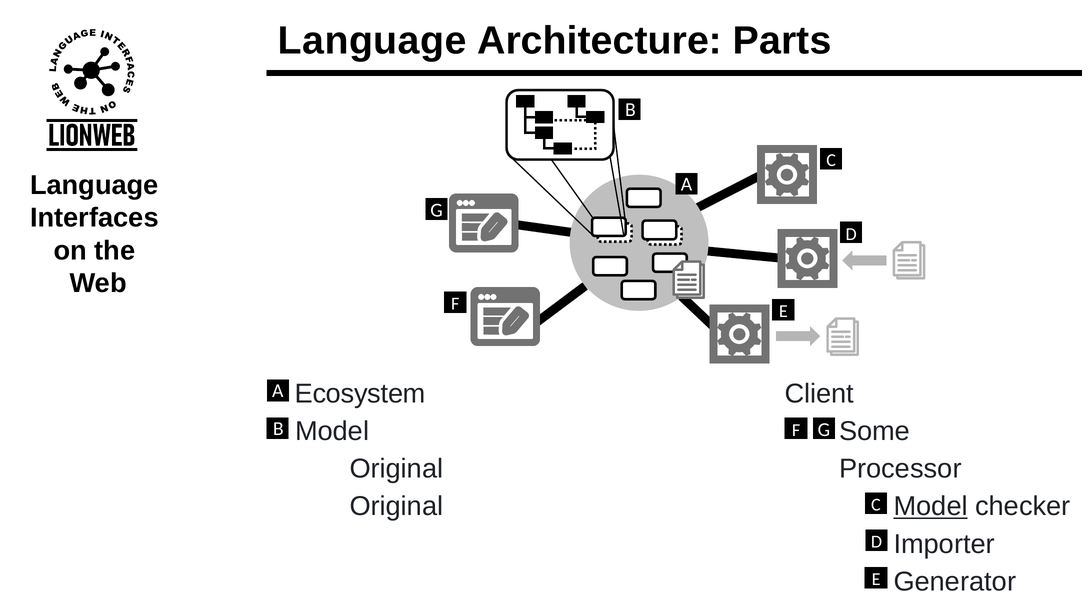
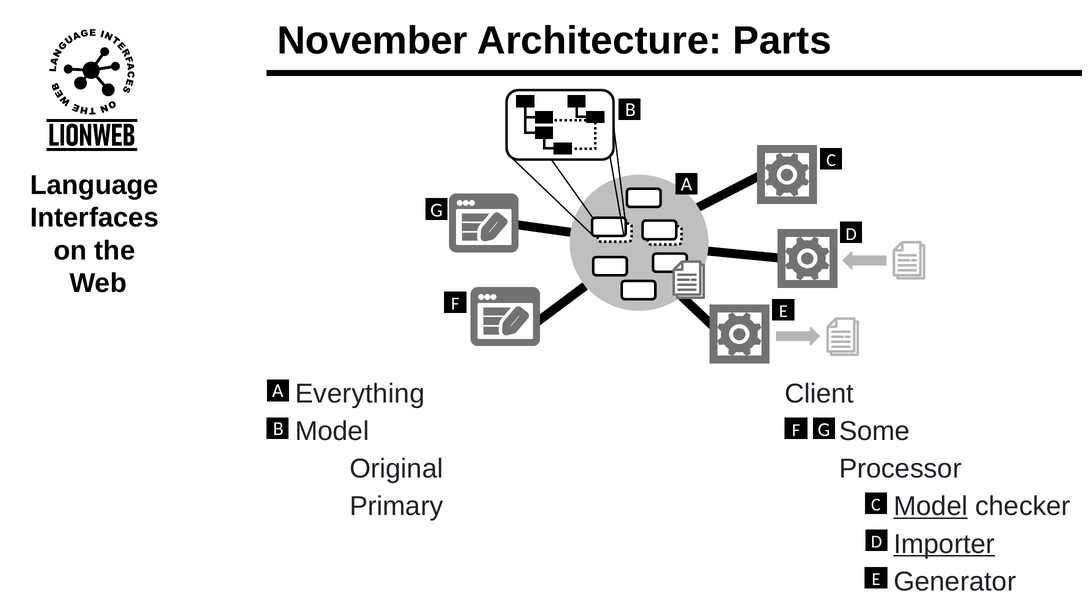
Language: Language -> November (373, 41)
Ecosystem: Ecosystem -> Everything (360, 394)
Original: Original -> Primary (396, 506)
Importer underline: none -> present (944, 544)
